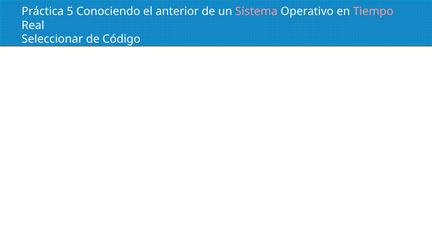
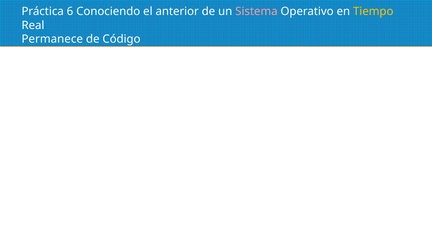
5: 5 -> 6 (70, 12)
Tiempo colour: pink -> yellow (373, 12)
Seleccionar: Seleccionar -> Permanece (52, 39)
